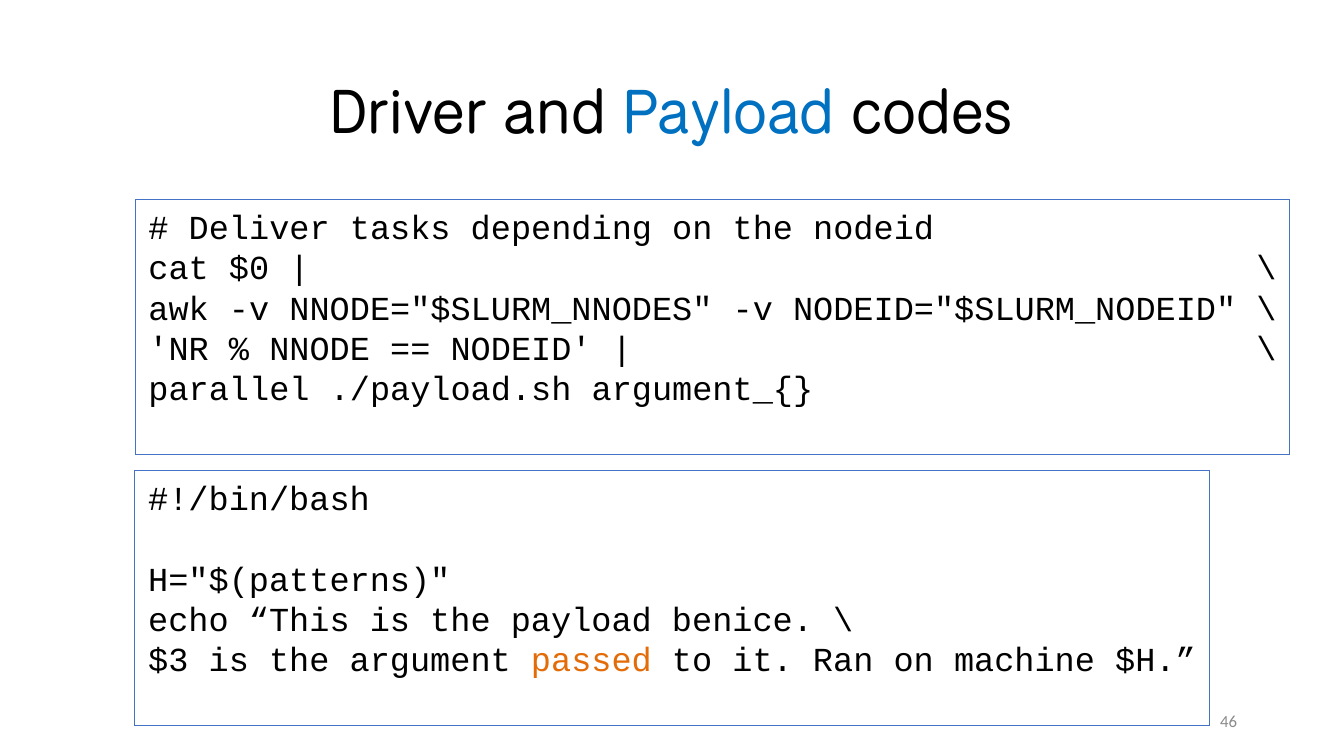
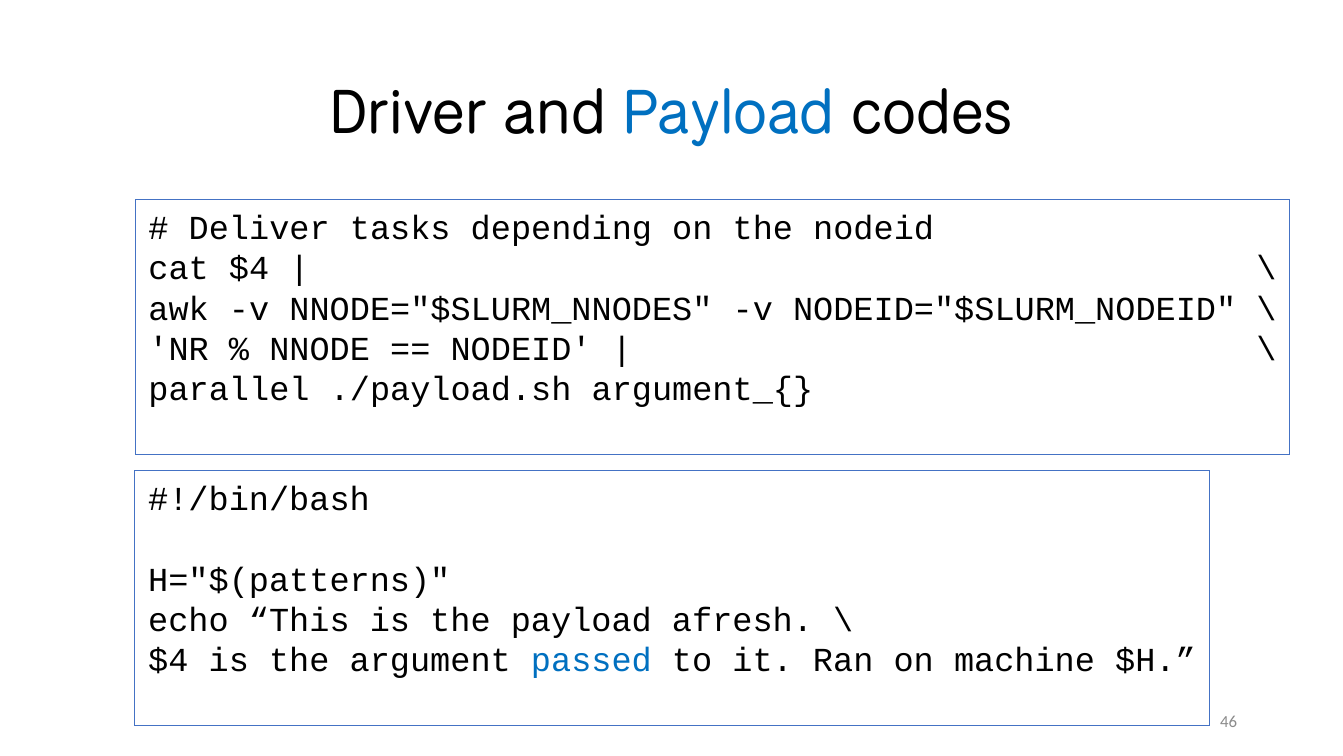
cat $0: $0 -> $4 (249, 269)
benice: benice -> afresh (742, 620)
$3: $3 -> $4 (168, 660)
passed colour: orange -> blue (591, 660)
